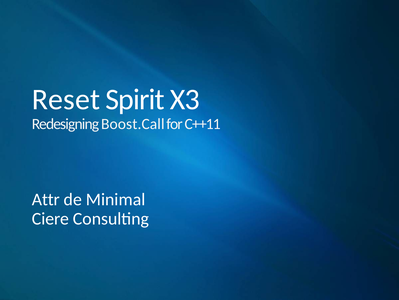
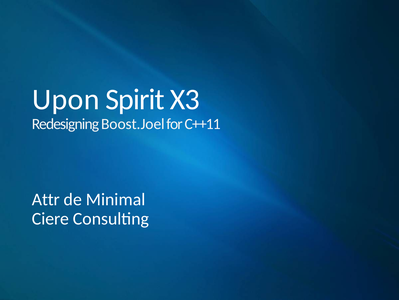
Reset: Reset -> Upon (66, 99)
Boost.Call: Boost.Call -> Boost.Joel (133, 124)
